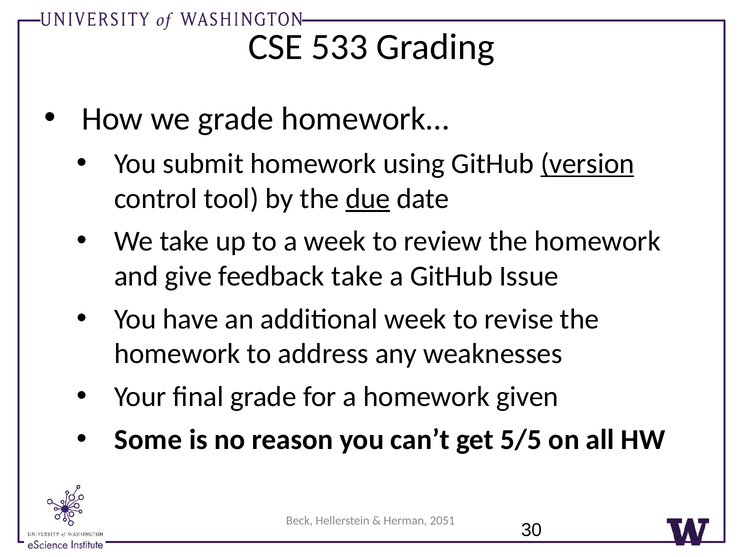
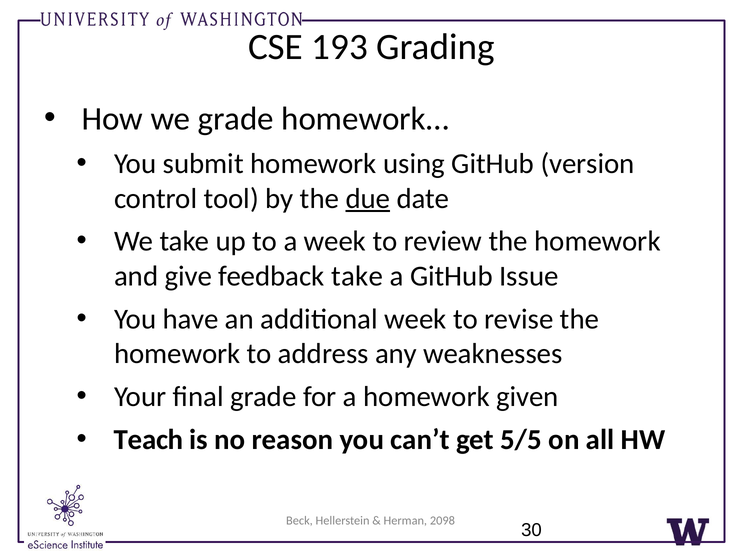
533: 533 -> 193 (340, 47)
version underline: present -> none (587, 164)
Some: Some -> Teach (149, 440)
2051: 2051 -> 2098 (442, 521)
